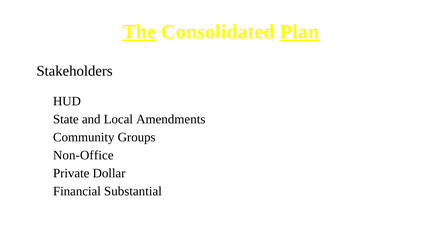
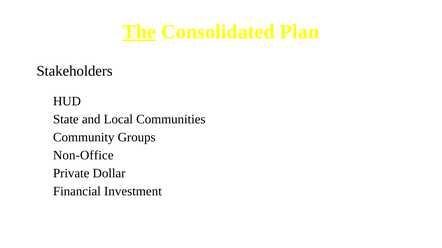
Plan underline: present -> none (300, 32)
Amendments: Amendments -> Communities (171, 120)
Substantial: Substantial -> Investment (133, 192)
